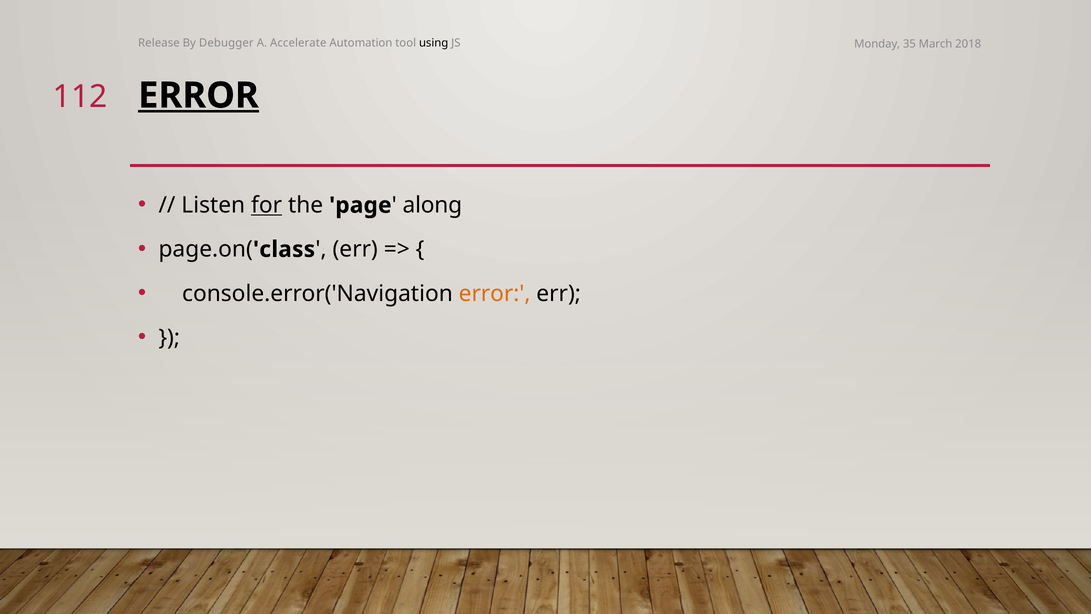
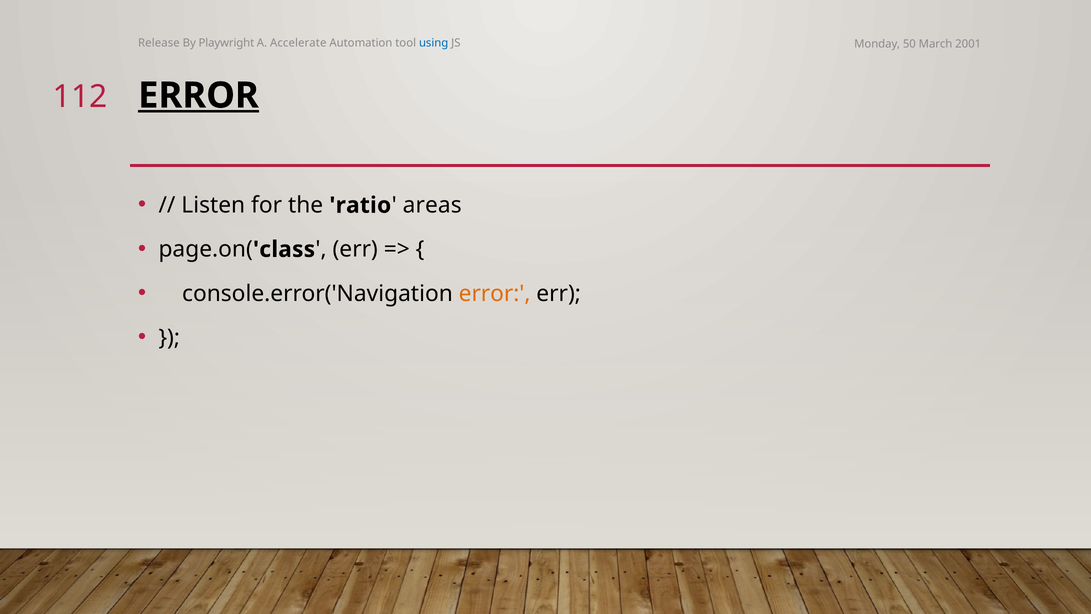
Debugger: Debugger -> Playwright (226, 43)
using colour: black -> blue (434, 43)
35: 35 -> 50 (909, 44)
2018: 2018 -> 2001 (968, 44)
for underline: present -> none (267, 205)
page: page -> ratio (360, 205)
along: along -> areas (432, 205)
